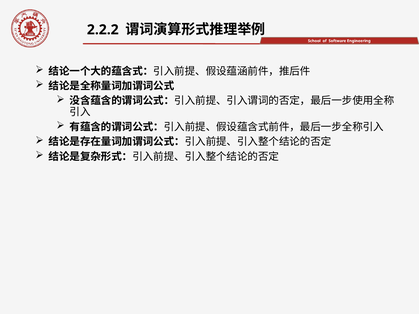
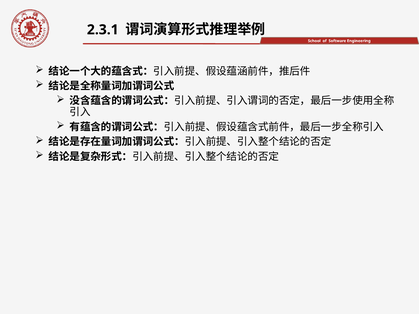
2.2.2: 2.2.2 -> 2.3.1 (103, 30)
